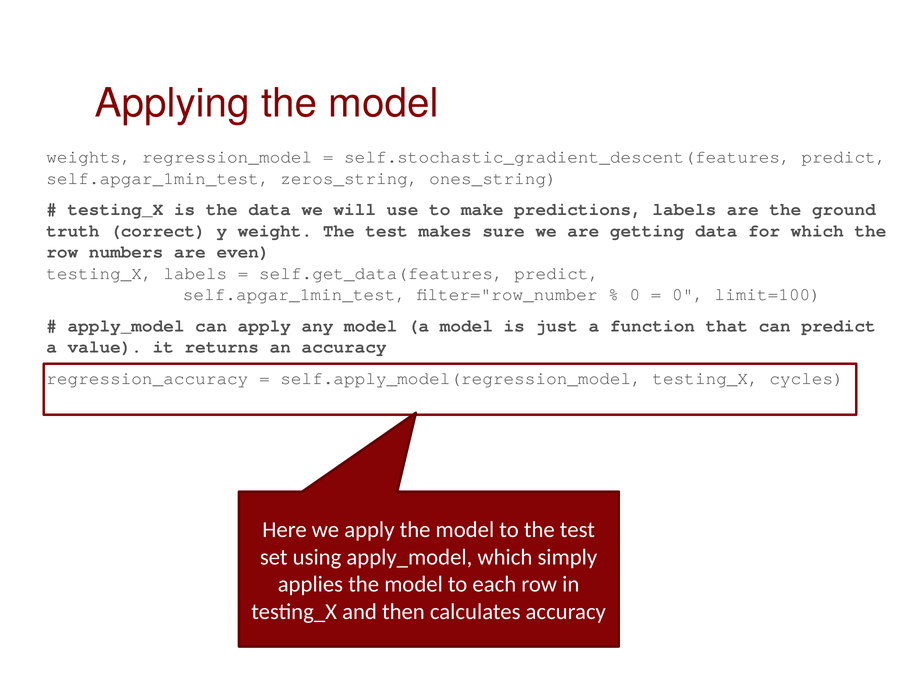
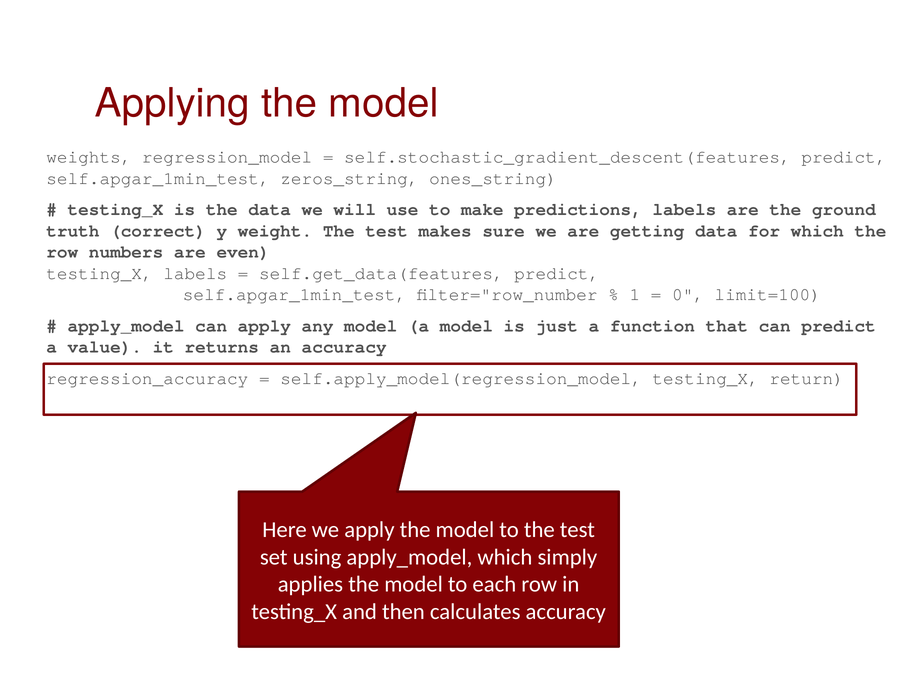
0: 0 -> 1 (635, 295)
cycles: cycles -> return (807, 379)
